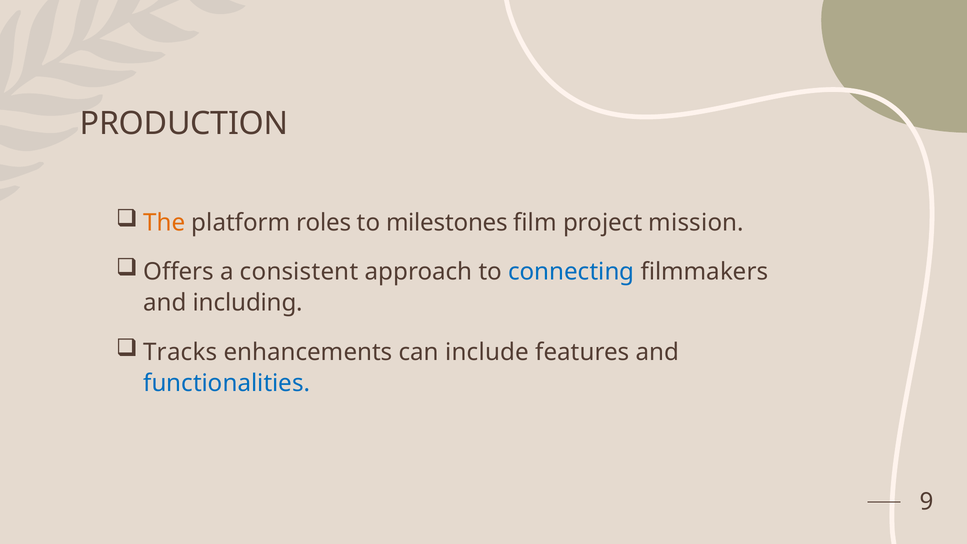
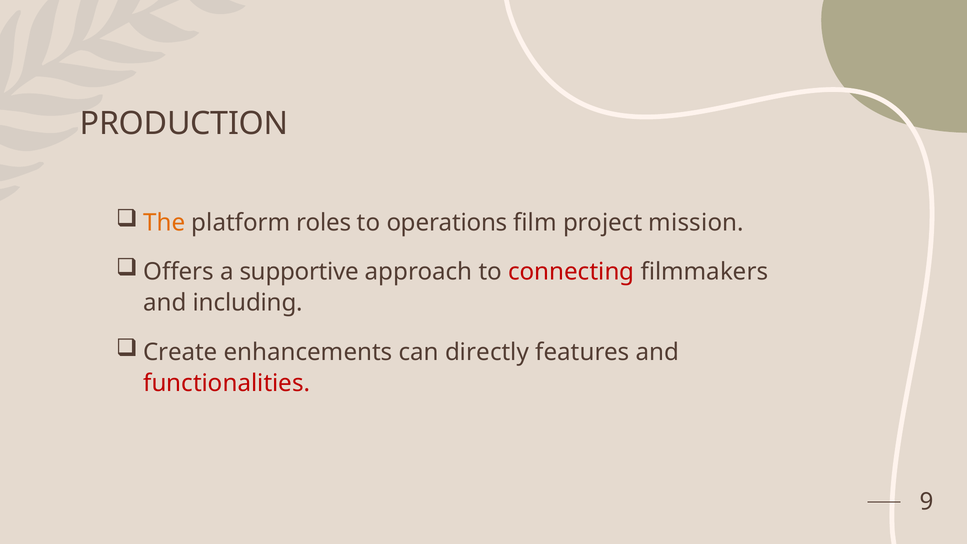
milestones: milestones -> operations (447, 223)
consistent: consistent -> supportive (299, 272)
connecting colour: blue -> red (571, 272)
Tracks: Tracks -> Create (180, 352)
include: include -> directly (487, 352)
functionalities colour: blue -> red (227, 383)
